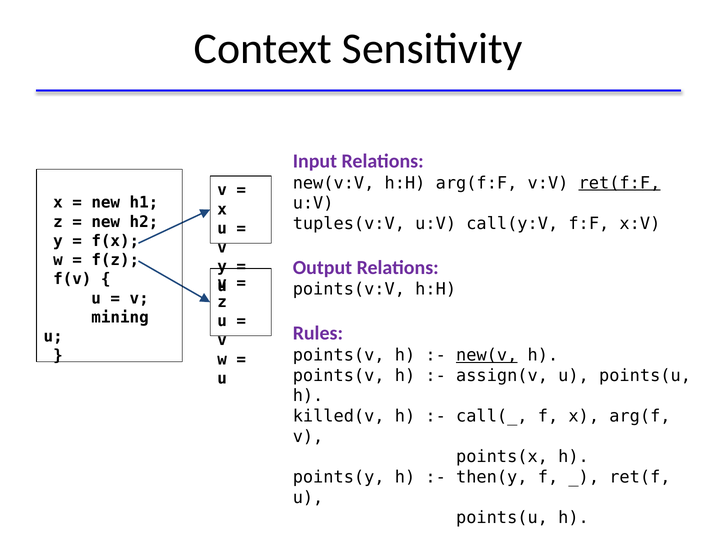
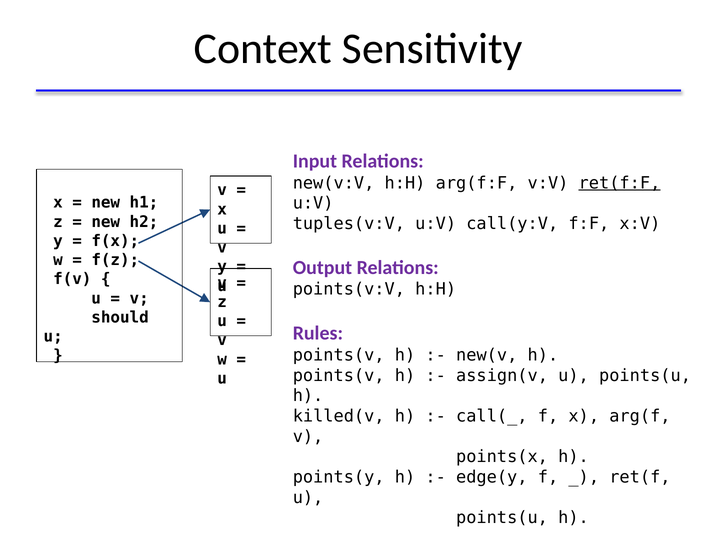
mining: mining -> should (120, 317)
new(v underline: present -> none (487, 355)
then(y: then(y -> edge(y (492, 477)
